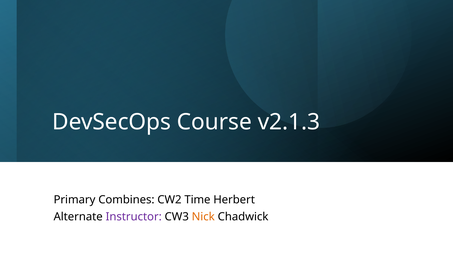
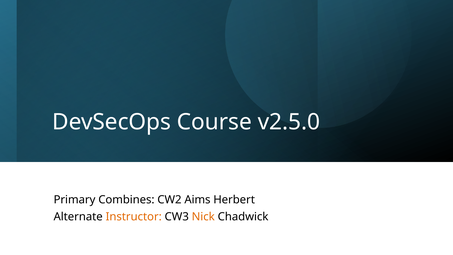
v2.1.3: v2.1.3 -> v2.5.0 (289, 122)
Time: Time -> Aims (197, 200)
Instructor colour: purple -> orange (134, 216)
